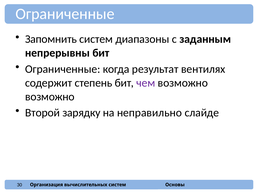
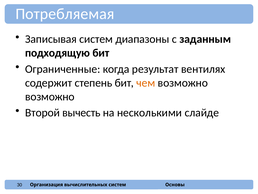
Ограниченные: Ограниченные -> Потребляемая (65, 14)
Запомнить: Запомнить -> Записывая (51, 39)
непрерывны: непрерывны -> подходящую (58, 53)
чем colour: purple -> orange (146, 83)
зарядку: зарядку -> вычесть (81, 112)
неправильно: неправильно -> несколькими (150, 112)
